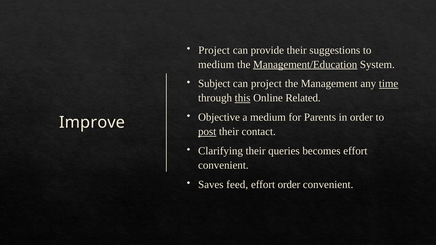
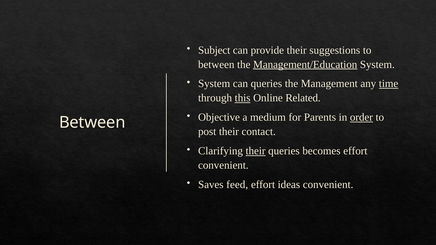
Project: Project -> Subject (214, 50)
medium: medium -> between (216, 65)
Subject: Subject -> System (214, 84)
can project: project -> queries (266, 84)
order underline: none -> present (361, 117)
Improve: Improve -> Between (92, 123)
post underline: present -> none (207, 132)
their underline: none -> present (256, 151)
effort order: order -> ideas (289, 185)
